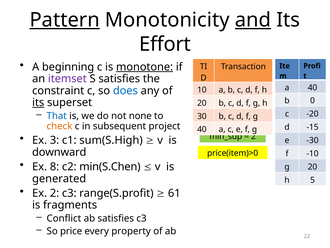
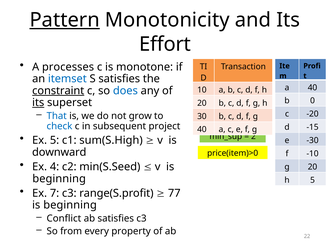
and underline: present -> none (253, 20)
beginning: beginning -> processes (68, 67)
monotone underline: present -> none (145, 67)
itemset colour: purple -> blue (67, 79)
constraint underline: none -> present (58, 91)
none: none -> grow (140, 116)
check colour: orange -> blue (59, 126)
Ex 3: 3 -> 5 (55, 140)
8: 8 -> 4 (55, 166)
min(S.Chen: min(S.Chen -> min(S.Seed (110, 166)
generated: generated -> beginning (59, 178)
Ex 2: 2 -> 7 (55, 193)
61: 61 -> 77 (174, 193)
fragments: fragments -> beginning (70, 205)
price: price -> from (71, 231)
